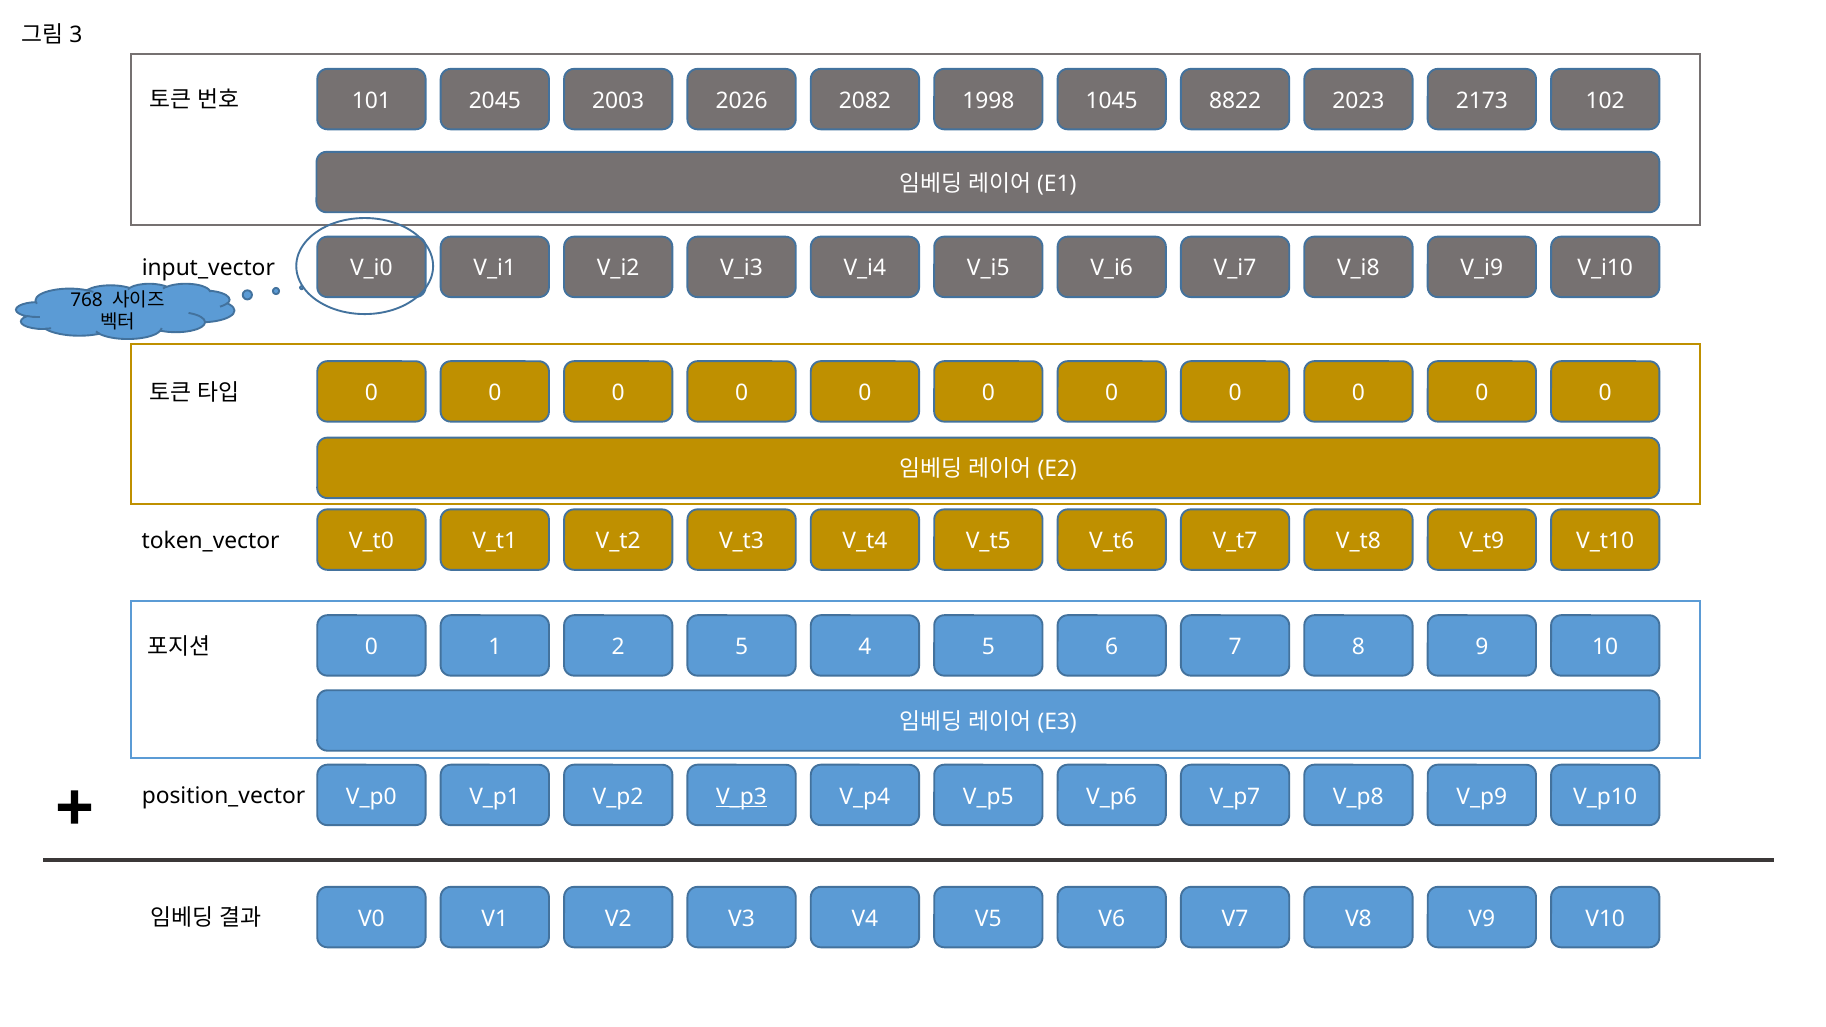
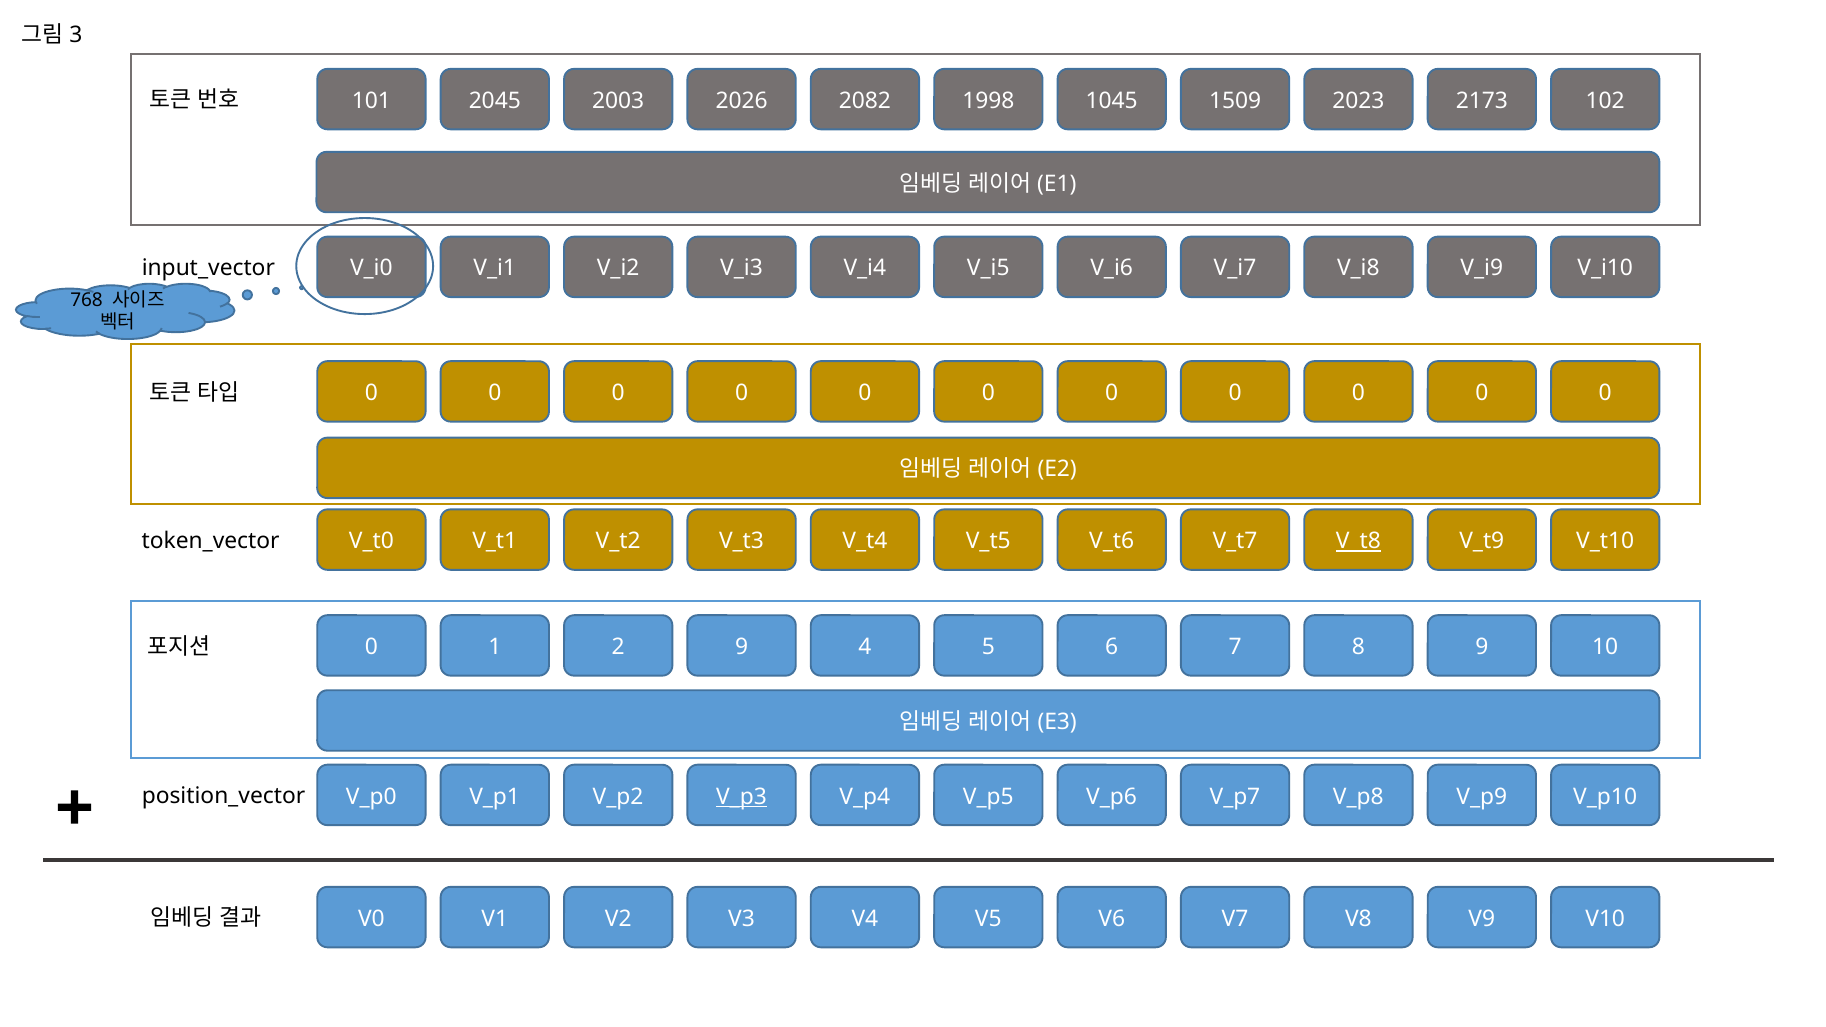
8822: 8822 -> 1509 (1235, 101)
V_t8 underline: none -> present (1358, 541)
2 5: 5 -> 9 (742, 647)
